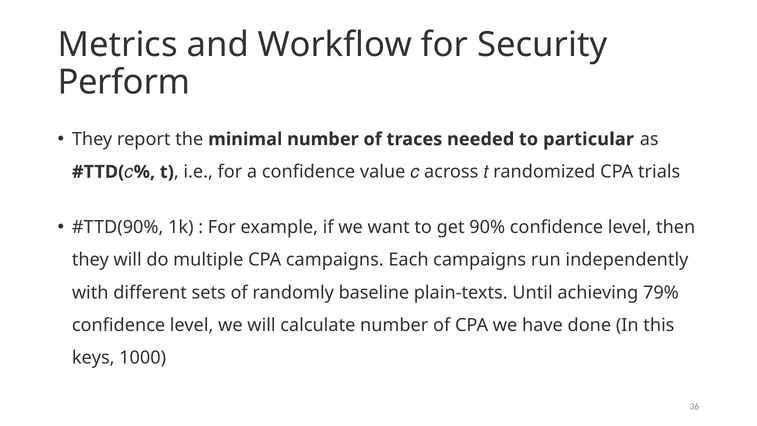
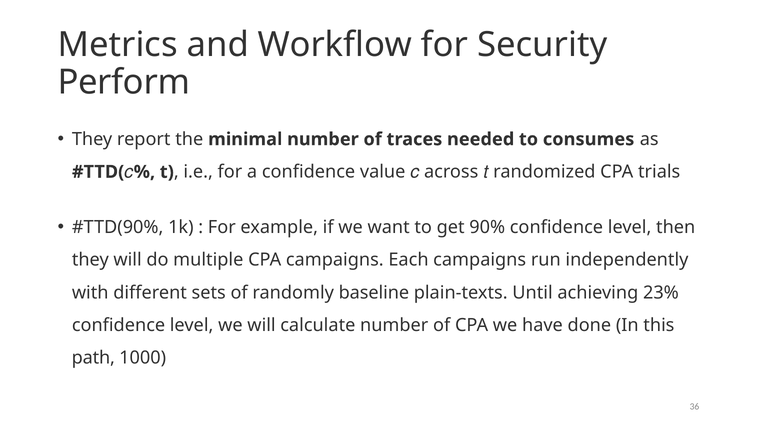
particular: particular -> consumes (589, 139)
79%: 79% -> 23% (661, 292)
keys: keys -> path (93, 358)
